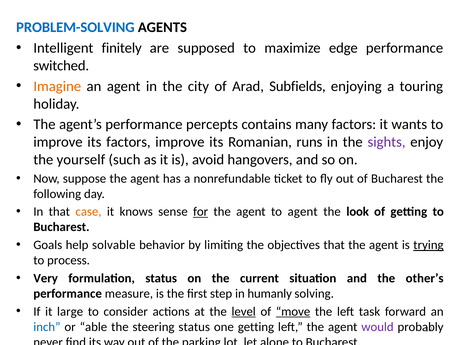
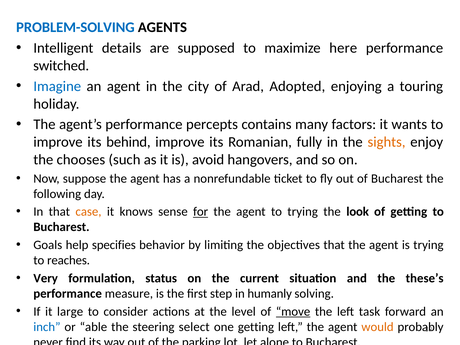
finitely: finitely -> details (122, 48)
edge: edge -> here (343, 48)
Imagine colour: orange -> blue (57, 86)
Subfields: Subfields -> Adopted (297, 86)
its factors: factors -> behind (128, 142)
runs: runs -> fully (309, 142)
sights colour: purple -> orange (387, 142)
yourself: yourself -> chooses (81, 160)
to agent: agent -> trying (303, 212)
solvable: solvable -> specifies (114, 245)
trying underline: present -> none (428, 245)
process: process -> reaches (69, 260)
other’s: other’s -> these’s (425, 278)
level underline: present -> none (244, 311)
steering status: status -> select (194, 327)
would colour: purple -> orange (378, 327)
